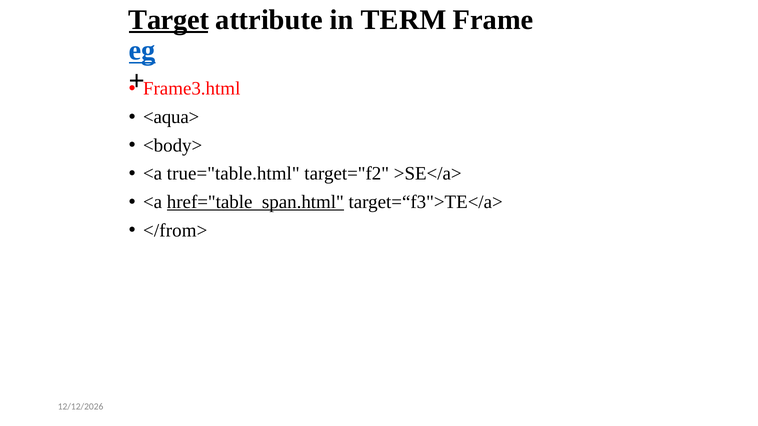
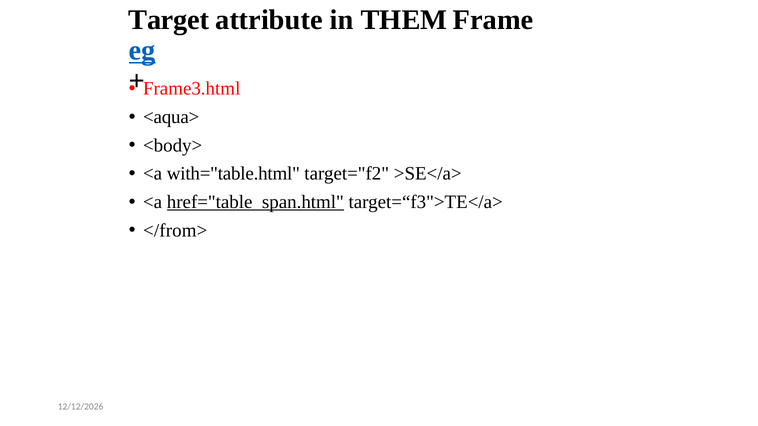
Target underline: present -> none (169, 20)
TERM: TERM -> THEM (404, 20)
true="table.html: true="table.html -> with="table.html (233, 174)
